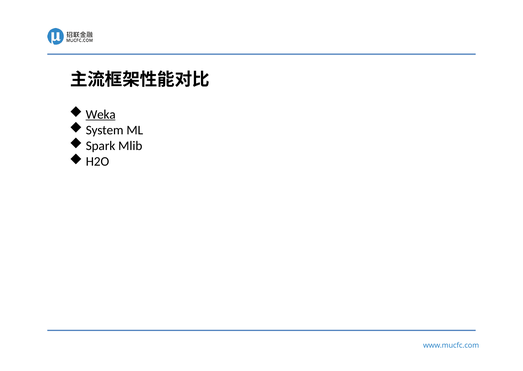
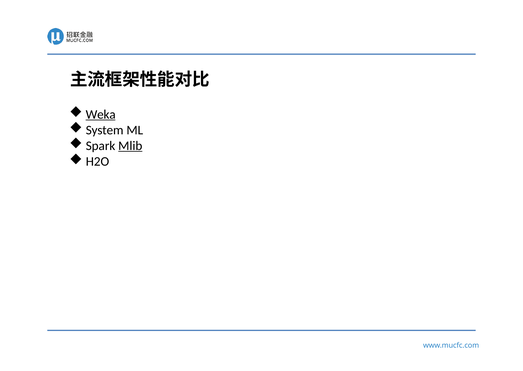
Mlib underline: none -> present (130, 146)
